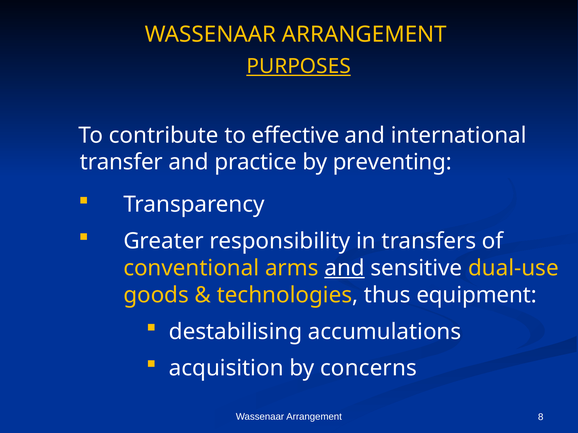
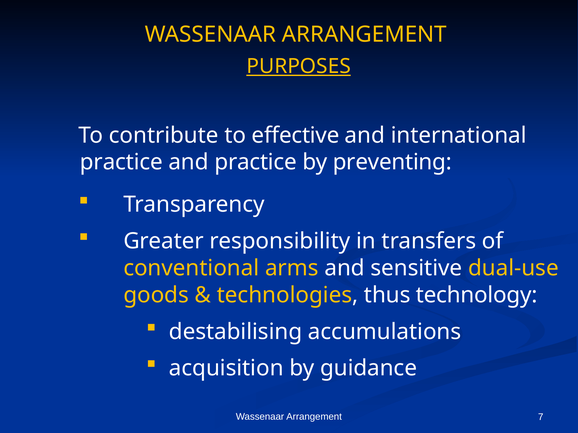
transfer: transfer -> practice (121, 162)
and underline: present -> none (345, 268)
equipment: equipment -> technology (477, 295)
concerns: concerns -> guidance (369, 369)
8: 8 -> 7 (541, 417)
